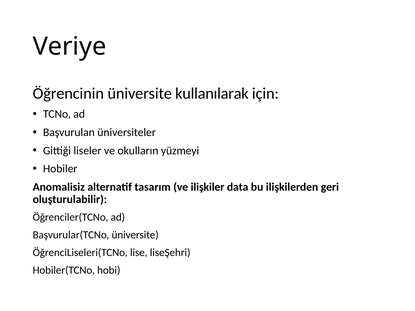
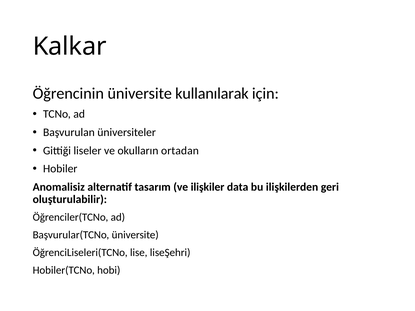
Veriye: Veriye -> Kalkar (70, 46)
yüzmeyi: yüzmeyi -> ortadan (180, 151)
